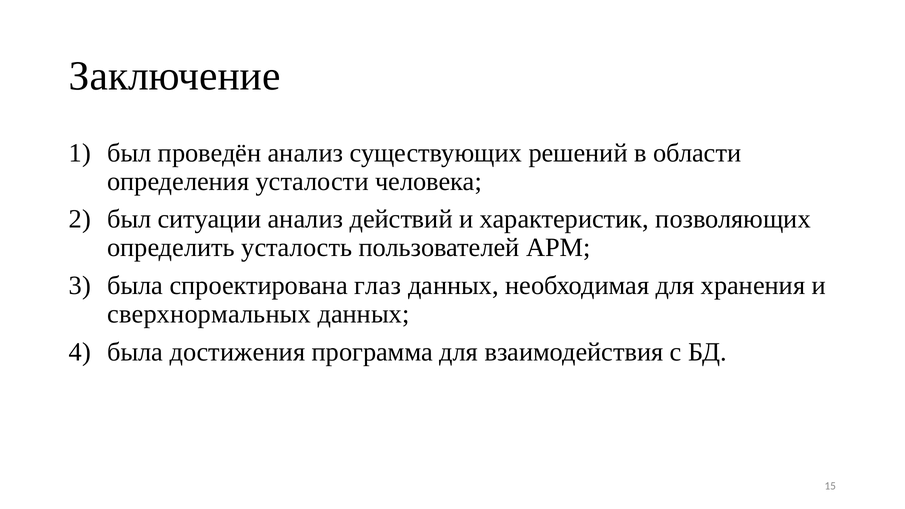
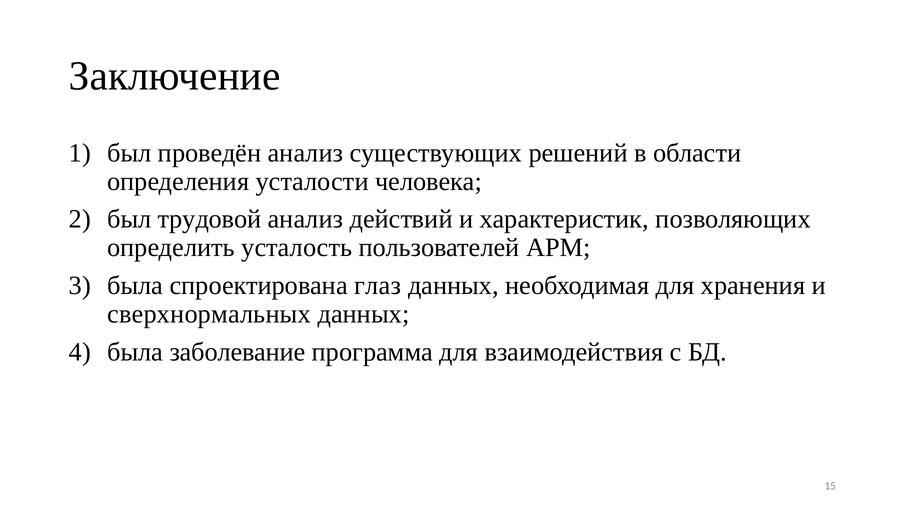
ситуации: ситуации -> трудовой (210, 219)
достижения: достижения -> заболевание (238, 352)
